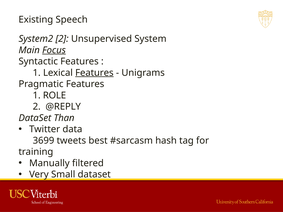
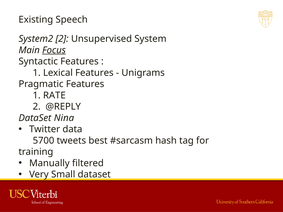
Features underline: present -> none (94, 73)
ROLE: ROLE -> RATE (54, 95)
Than: Than -> Nina (64, 118)
3699: 3699 -> 5700 (43, 141)
